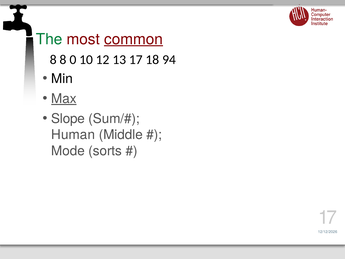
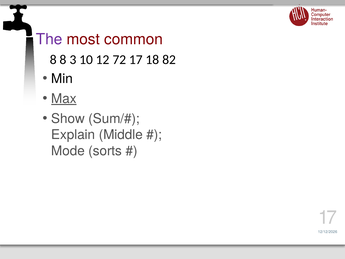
The colour: green -> purple (49, 39)
common underline: present -> none (133, 39)
0: 0 -> 3 (73, 60)
13: 13 -> 72 (119, 60)
94: 94 -> 82 (169, 60)
Slope: Slope -> Show (68, 119)
Human: Human -> Explain (73, 135)
